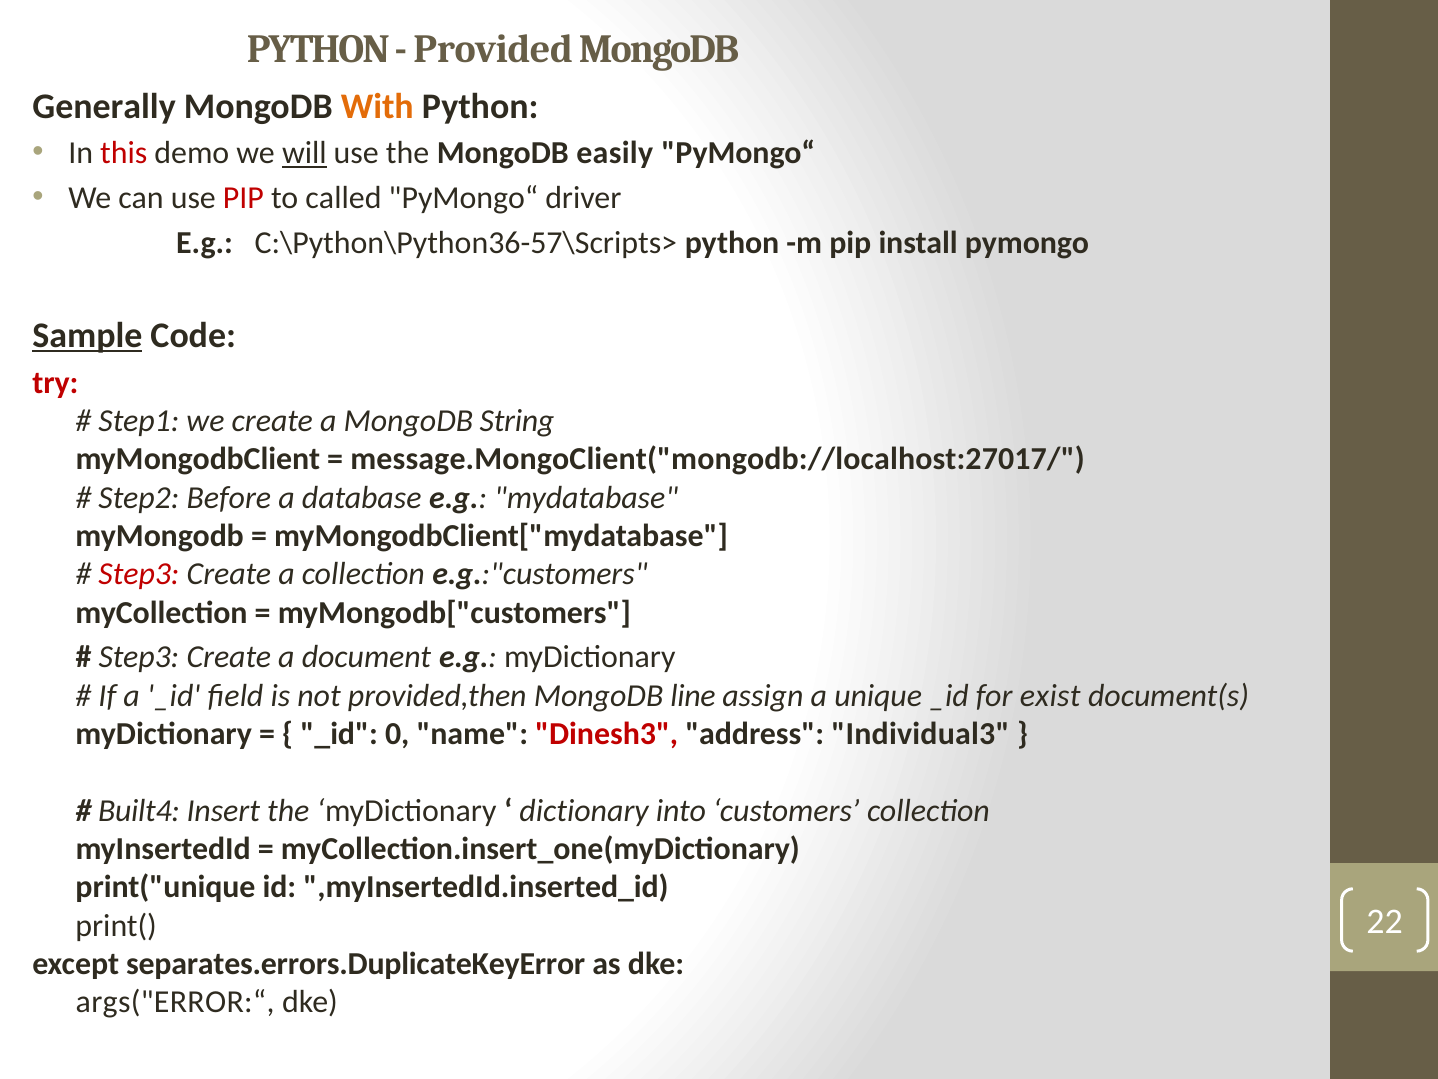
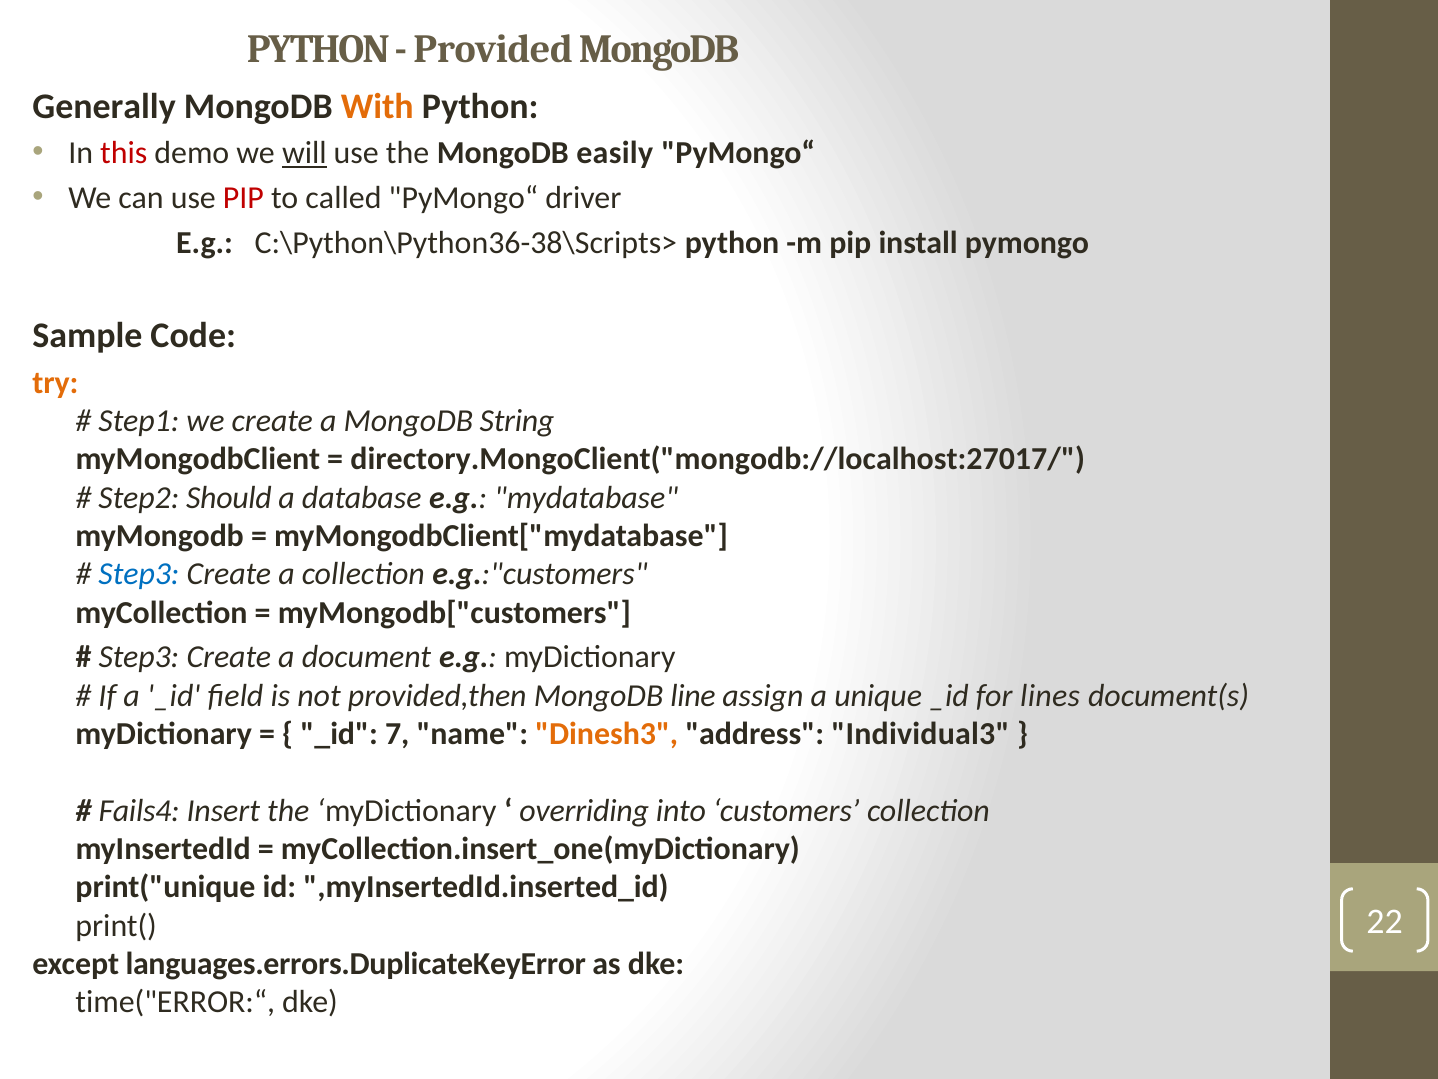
C:\Python\Python36-57\Scripts>: C:\Python\Python36-57\Scripts> -> C:\Python\Python36-38\Scripts> (466, 243)
Sample underline: present -> none (87, 335)
try colour: red -> orange (55, 382)
message.MongoClient("mongodb://localhost:27017/: message.MongoClient("mongodb://localhost:27017/ -> directory.MongoClient("mongodb://localhost:27017/ (718, 459)
Before: Before -> Should (229, 497)
Step3 colour: red -> blue (139, 574)
exist: exist -> lines (1050, 695)
0: 0 -> 7 (397, 734)
Dinesh3 colour: red -> orange (607, 734)
Built4: Built4 -> Fails4 (139, 810)
dictionary: dictionary -> overriding (584, 810)
separates.errors.DuplicateKeyError: separates.errors.DuplicateKeyError -> languages.errors.DuplicateKeyError (356, 964)
args("ERROR:“: args("ERROR:“ -> time("ERROR:“ (175, 1002)
